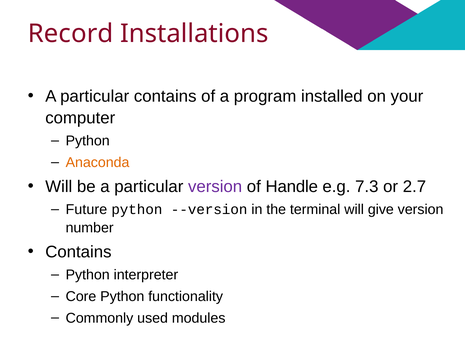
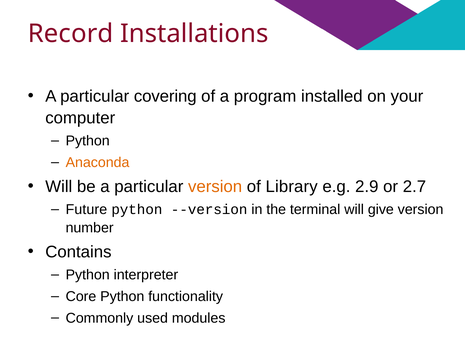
particular contains: contains -> covering (165, 96)
version colour: purple -> orange (215, 186)
Handle: Handle -> Library (292, 186)
7.3: 7.3 -> 2.9 (367, 186)
